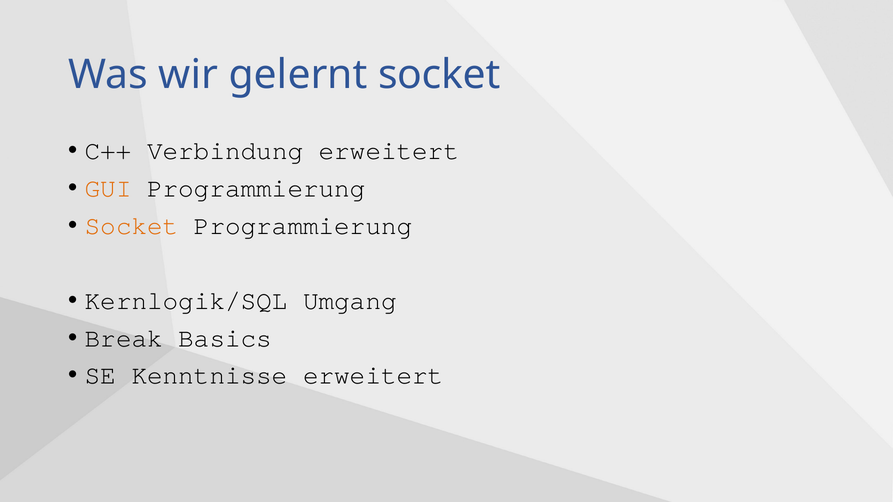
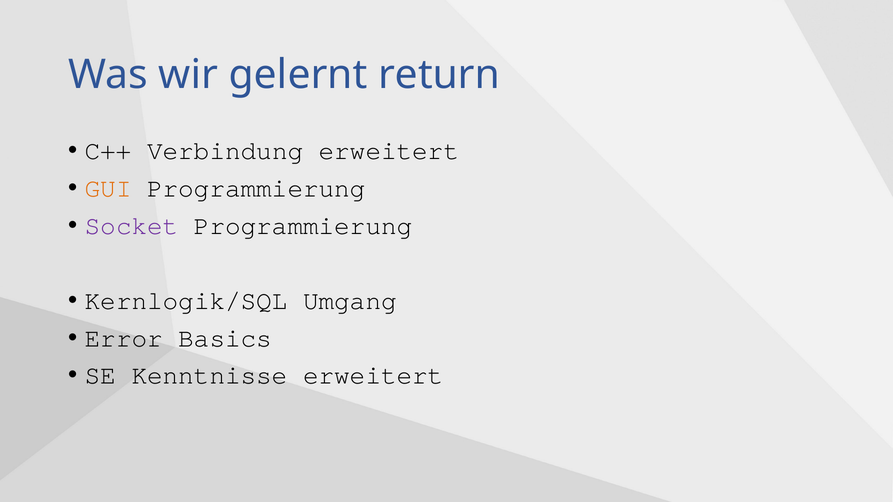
gelernt socket: socket -> return (439, 75)
Socket colour: orange -> purple (132, 226)
Break: Break -> Error (124, 338)
